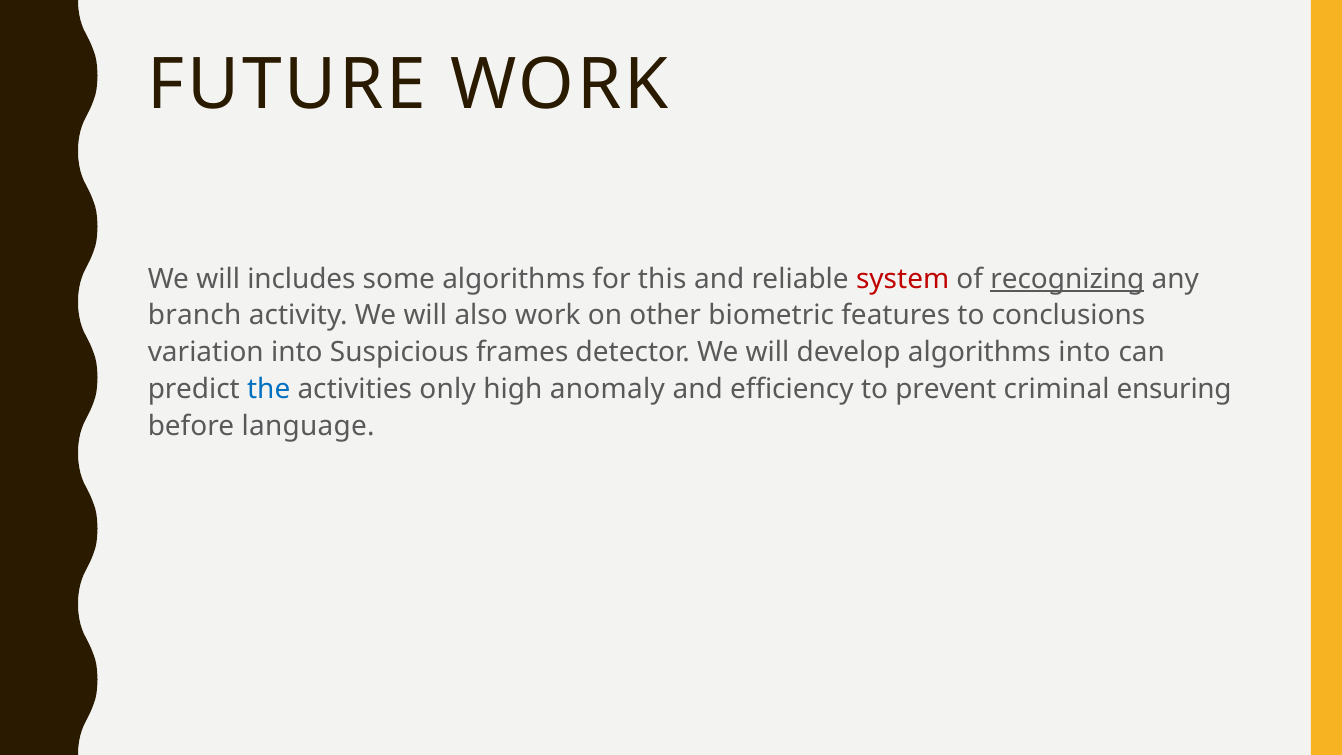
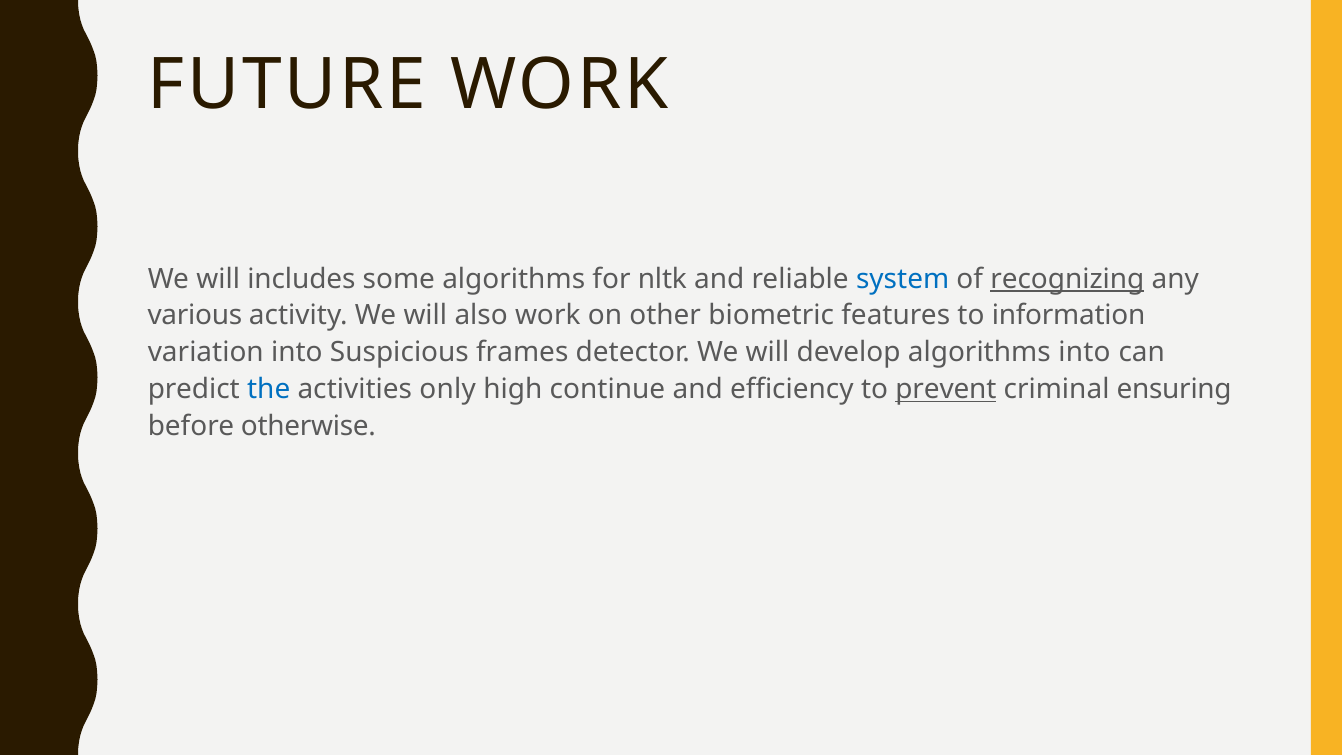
this: this -> nltk (662, 279)
system colour: red -> blue (903, 279)
branch: branch -> various (195, 316)
conclusions: conclusions -> information (1069, 316)
anomaly: anomaly -> continue (607, 389)
prevent underline: none -> present (946, 389)
language: language -> otherwise (308, 426)
